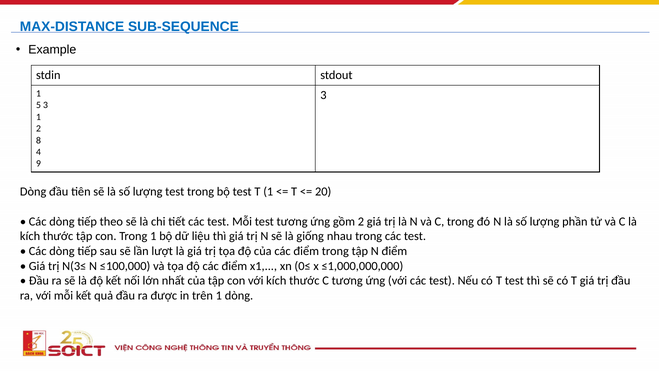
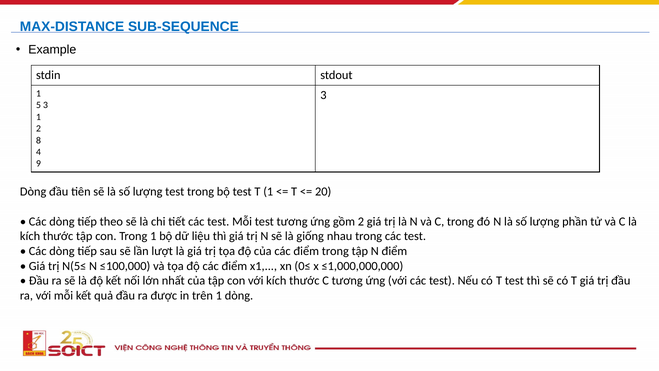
N(3≤: N(3≤ -> N(5≤ (74, 266)
